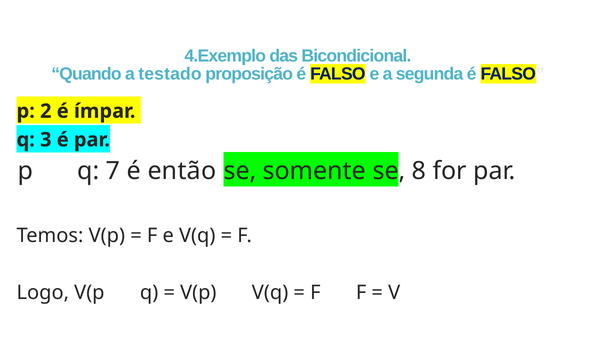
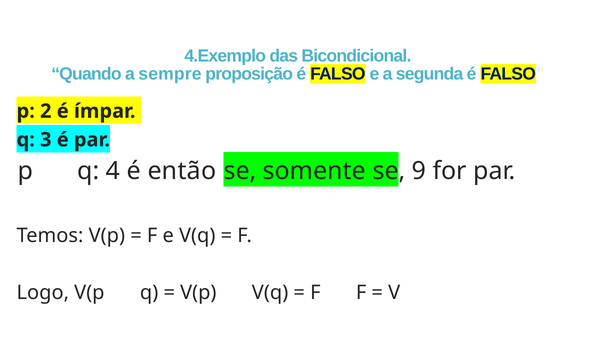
testado: testado -> sempre (170, 74)
8: 8 -> 9 (419, 171)
7: 7 -> 4 (113, 171)
